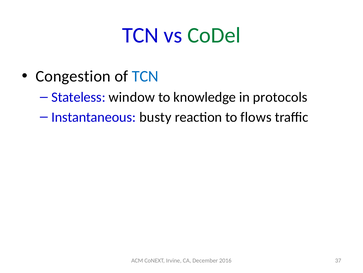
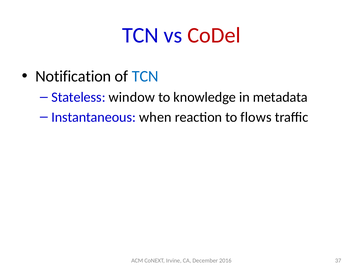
CoDel colour: green -> red (214, 35)
Congestion: Congestion -> Notification (73, 76)
protocols: protocols -> metadata (280, 97)
busty: busty -> when (155, 117)
